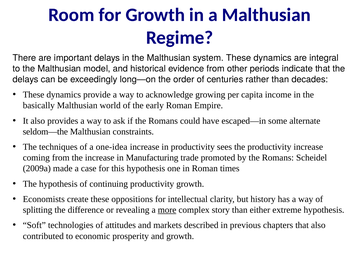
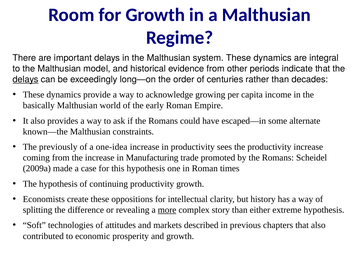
delays underline: none -> present (26, 79)
seldom—the: seldom—the -> known—the (45, 132)
techniques: techniques -> previously (58, 147)
